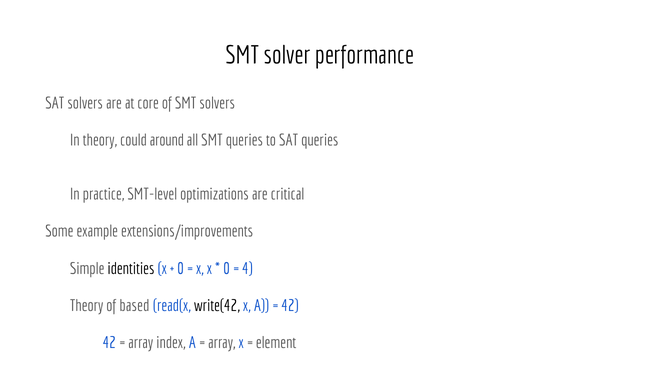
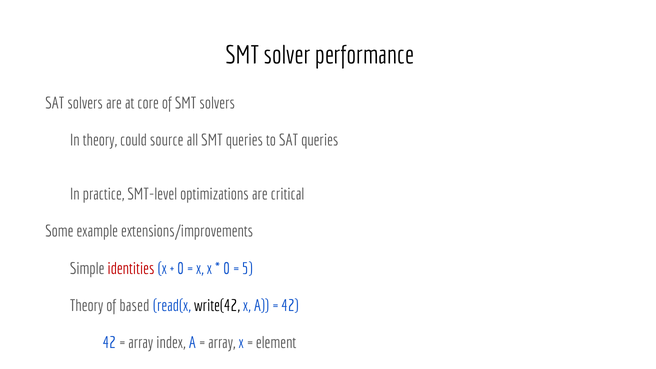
around: around -> source (167, 140)
identities colour: black -> red (131, 269)
4: 4 -> 5 (247, 269)
